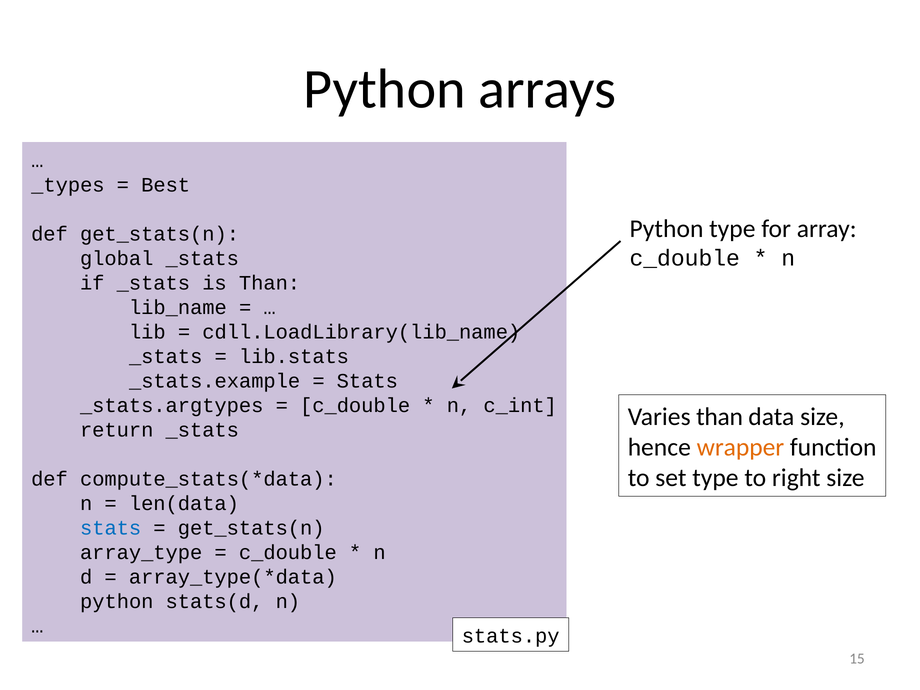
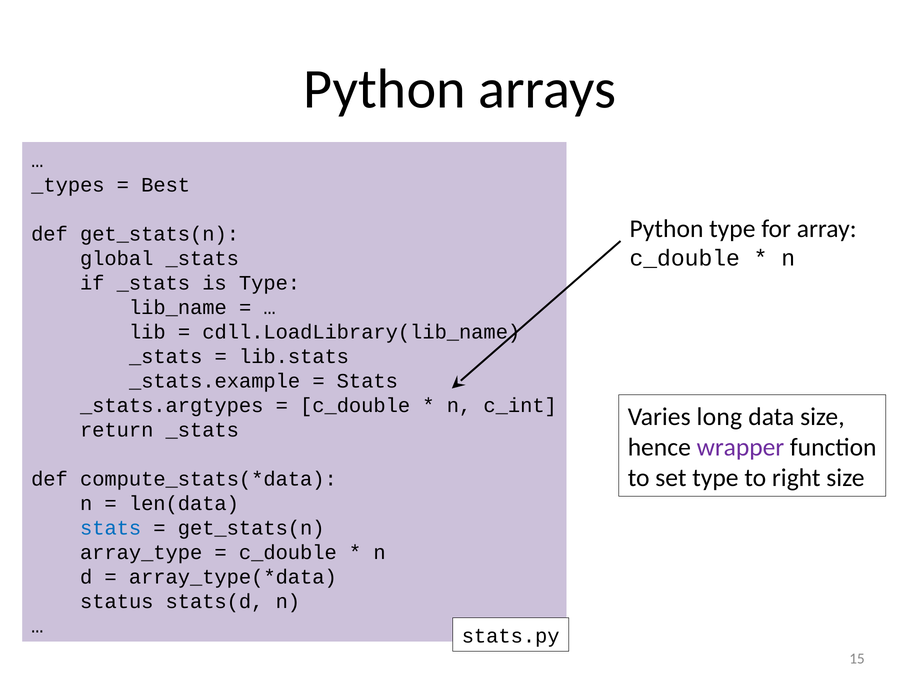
is Than: Than -> Type (270, 283)
Varies than: than -> long (719, 417)
wrapper colour: orange -> purple (740, 447)
python: python -> status (117, 602)
